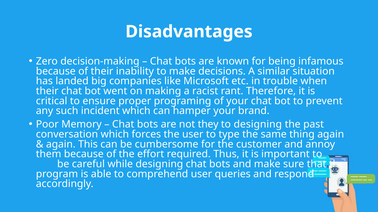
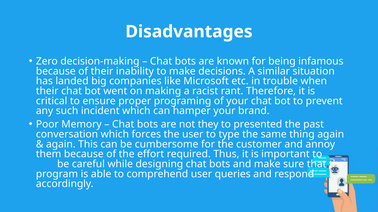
to designing: designing -> presented (258, 125)
